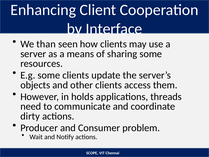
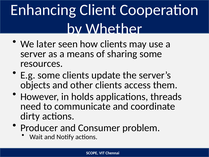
Interface: Interface -> Whether (114, 29)
than: than -> later (46, 44)
